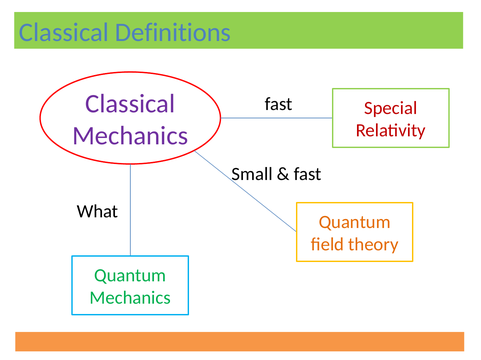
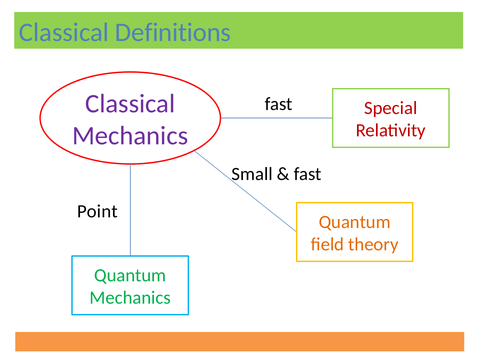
What: What -> Point (97, 212)
